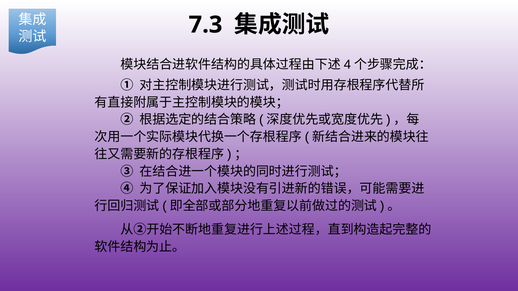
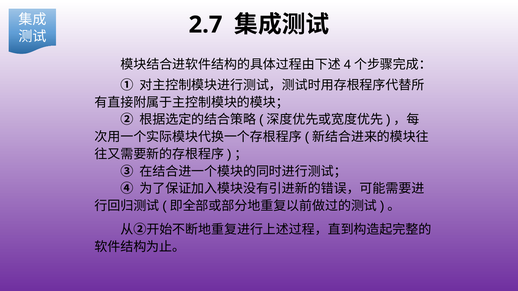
7.3: 7.3 -> 2.7 (206, 25)
